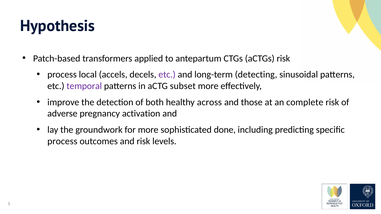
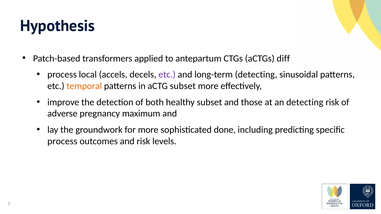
aCTGs risk: risk -> diff (283, 58)
temporal colour: purple -> orange (84, 86)
healthy across: across -> subset (209, 102)
an complete: complete -> detecting (305, 102)
activation: activation -> maximum (141, 114)
